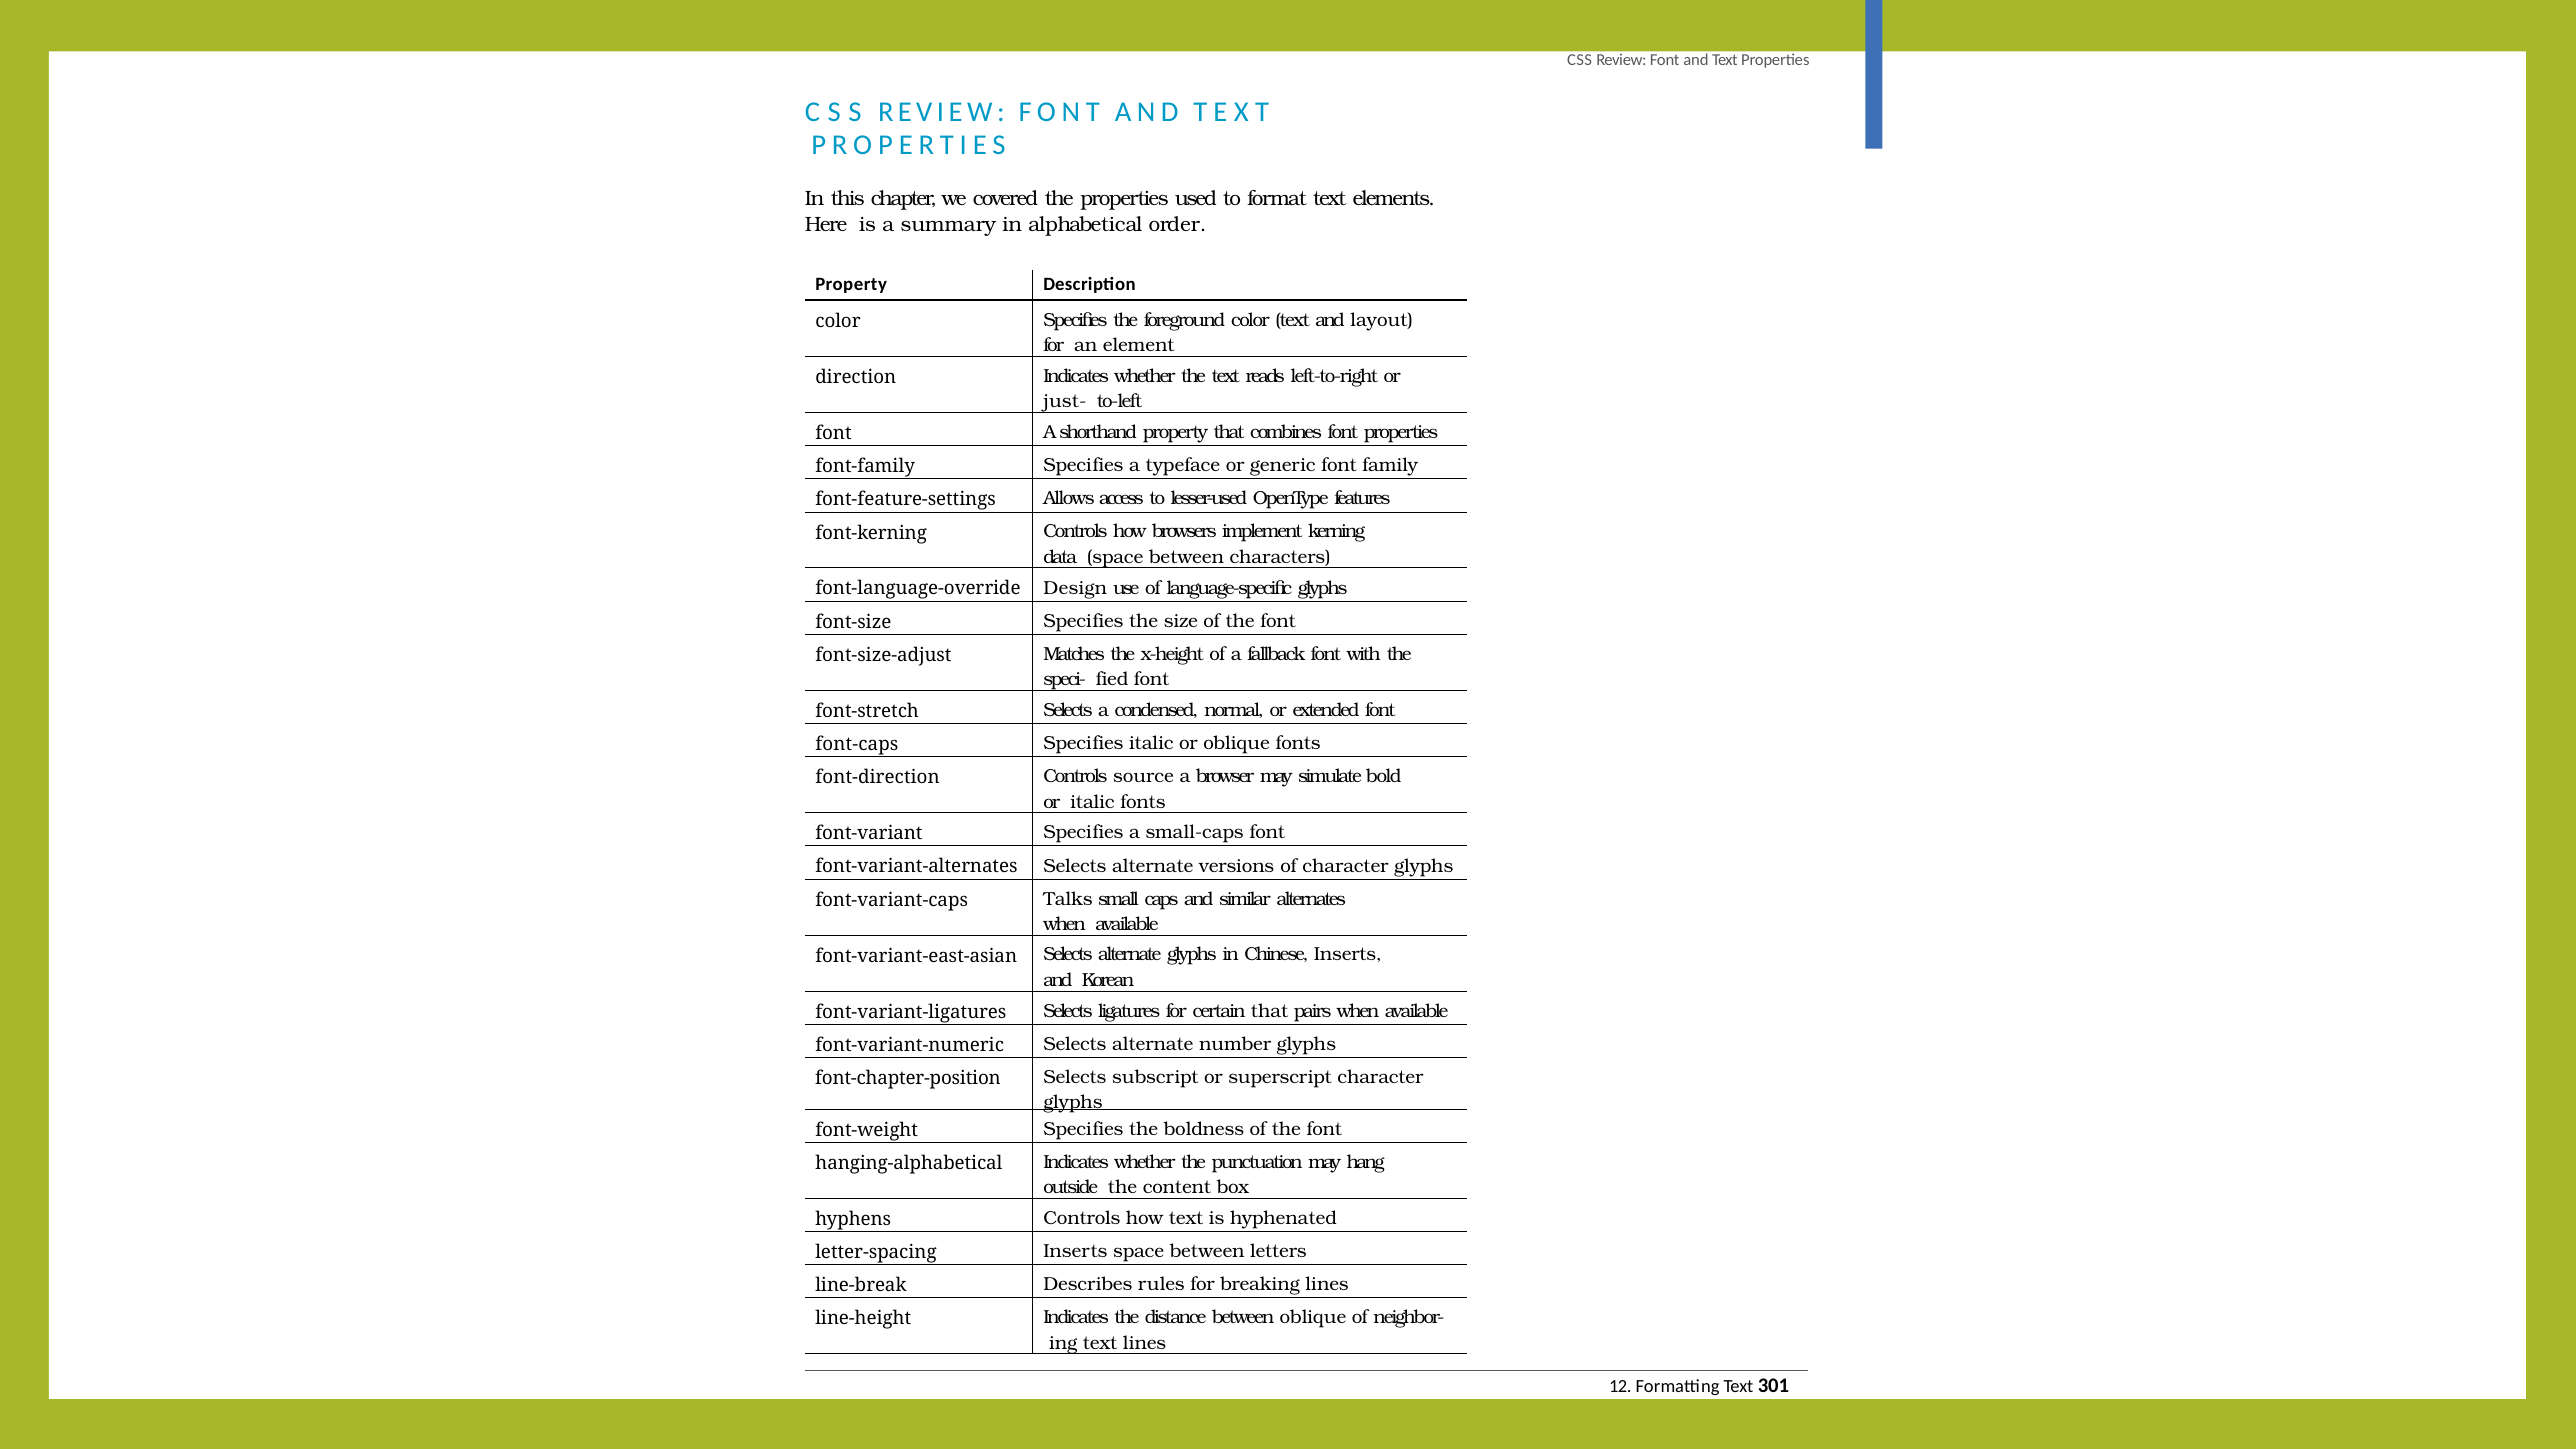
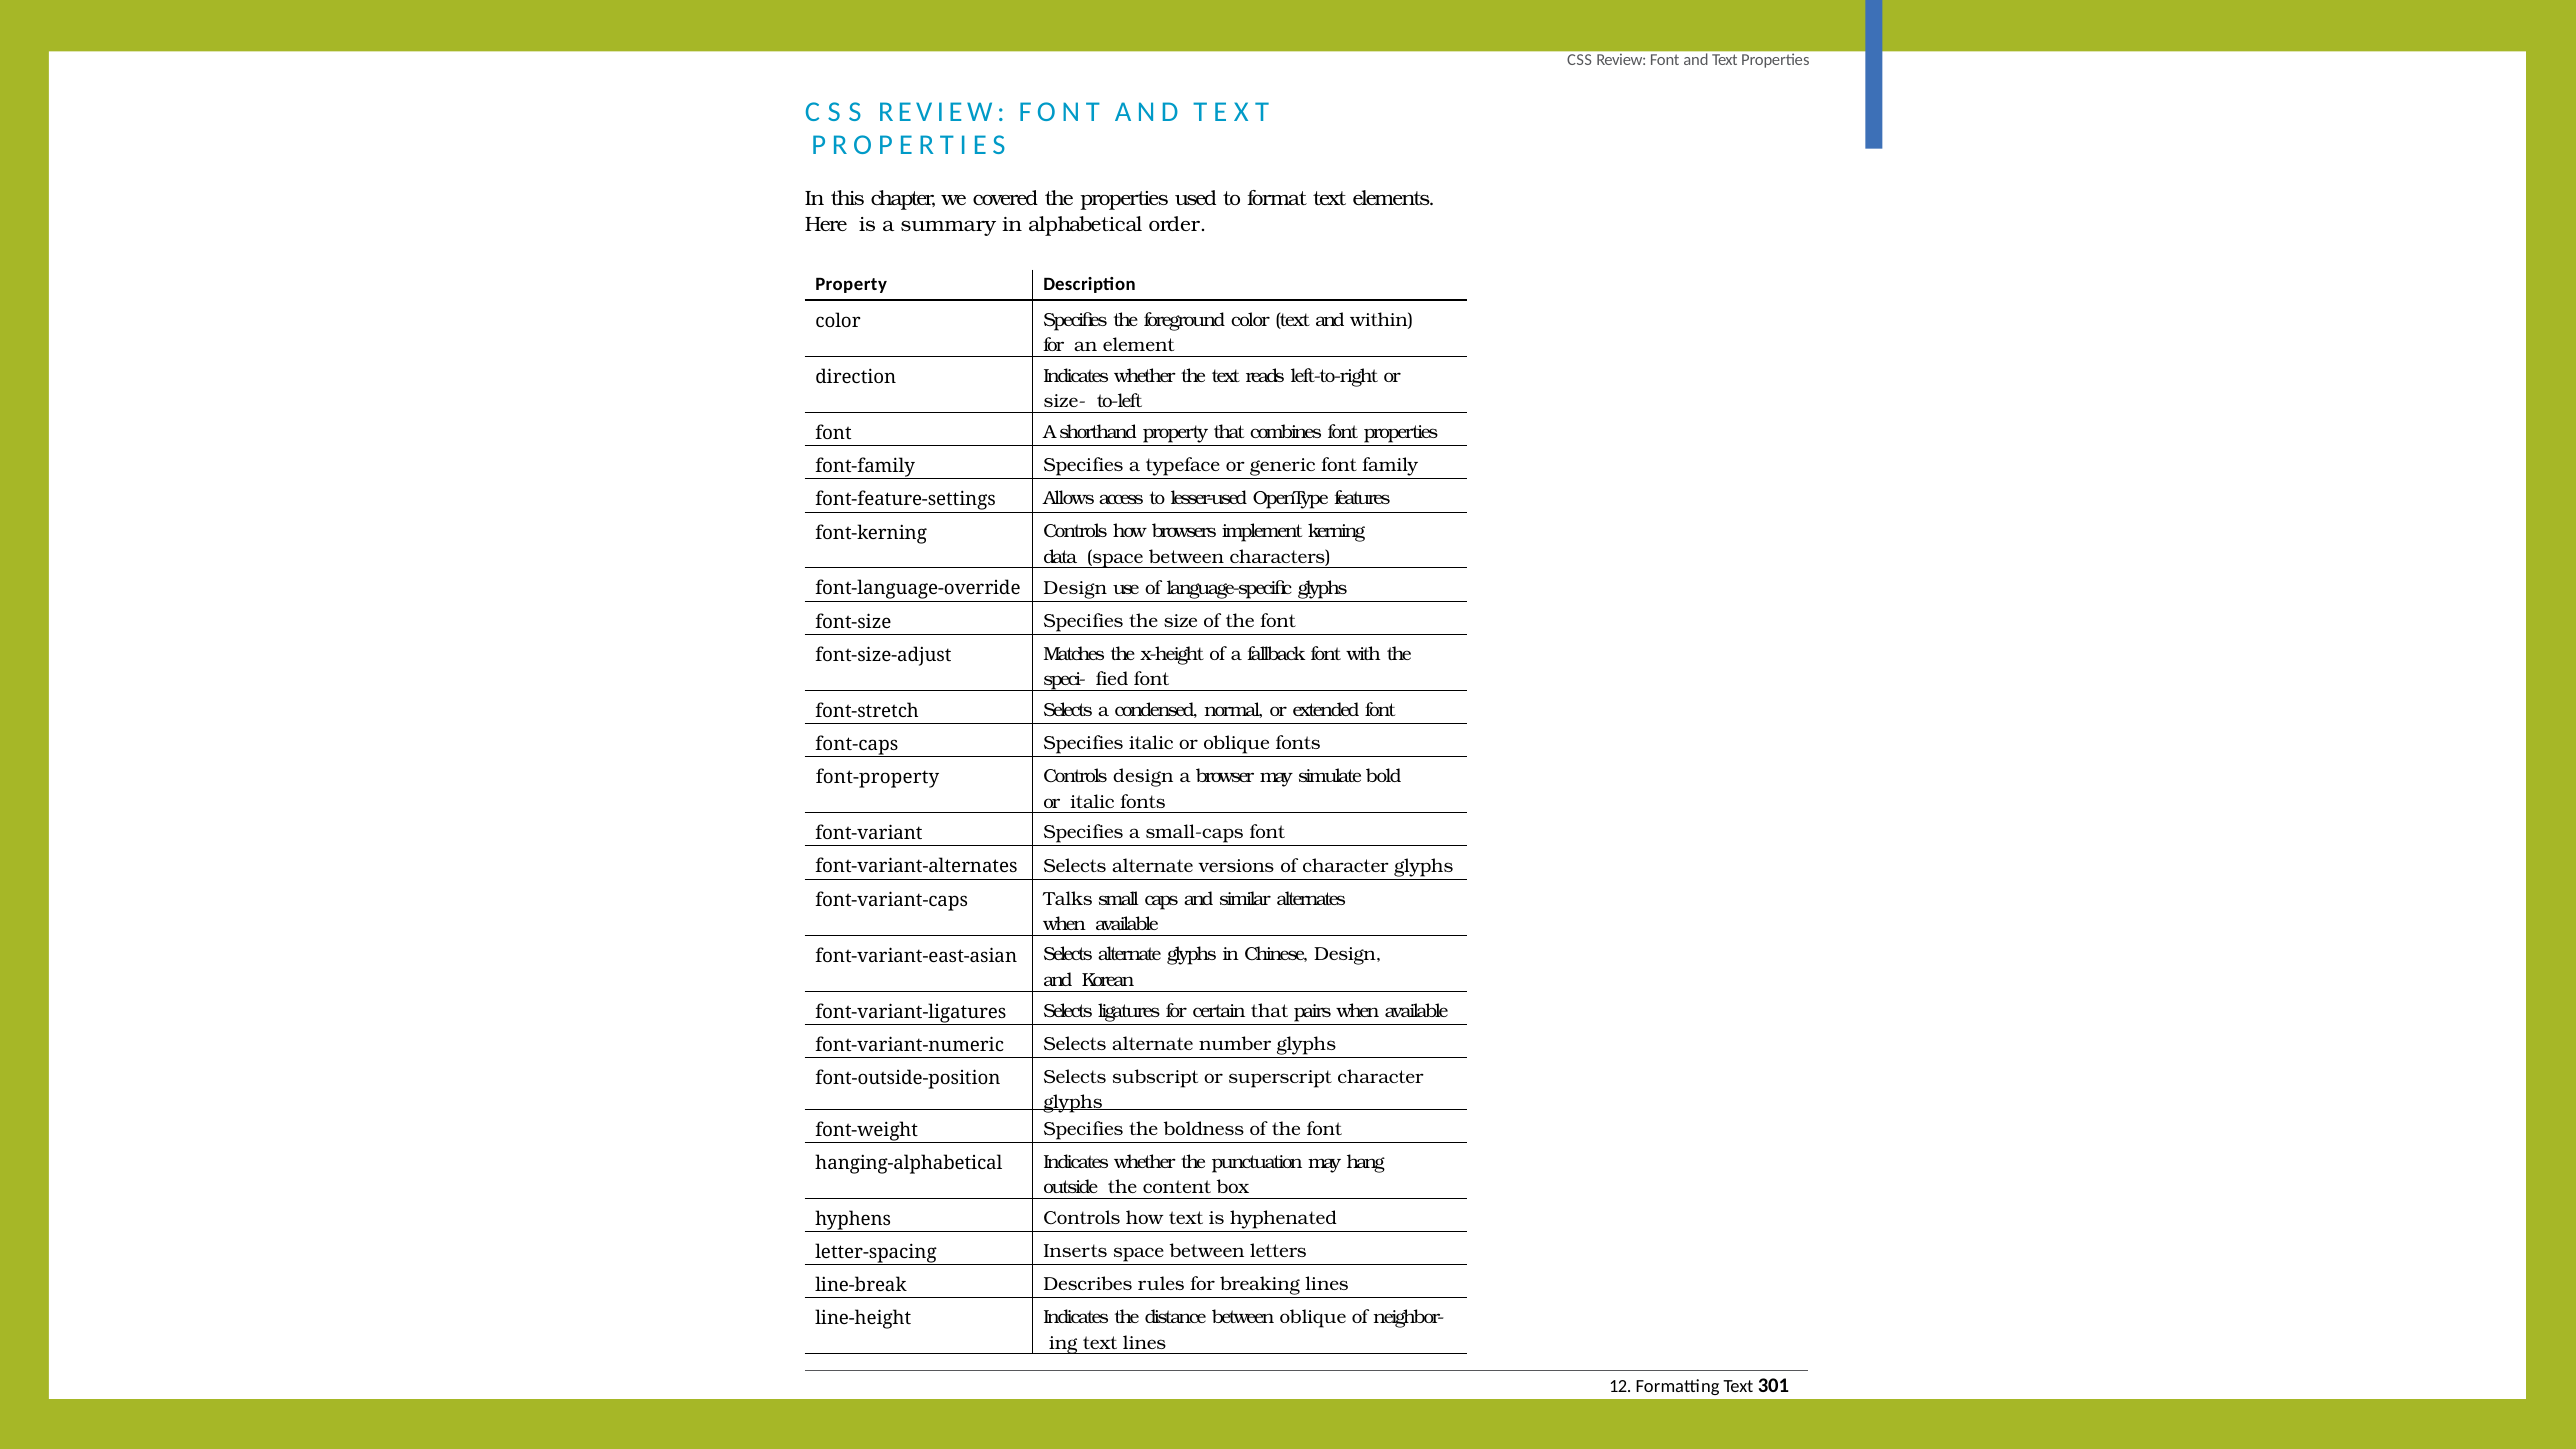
layout: layout -> within (1382, 320)
just-: just- -> size- (1065, 401)
font-direction: font-direction -> font-property (878, 778)
Controls source: source -> design (1143, 776)
Chinese Inserts: Inserts -> Design (1348, 955)
font-chapter-position: font-chapter-position -> font-outside-position (908, 1078)
